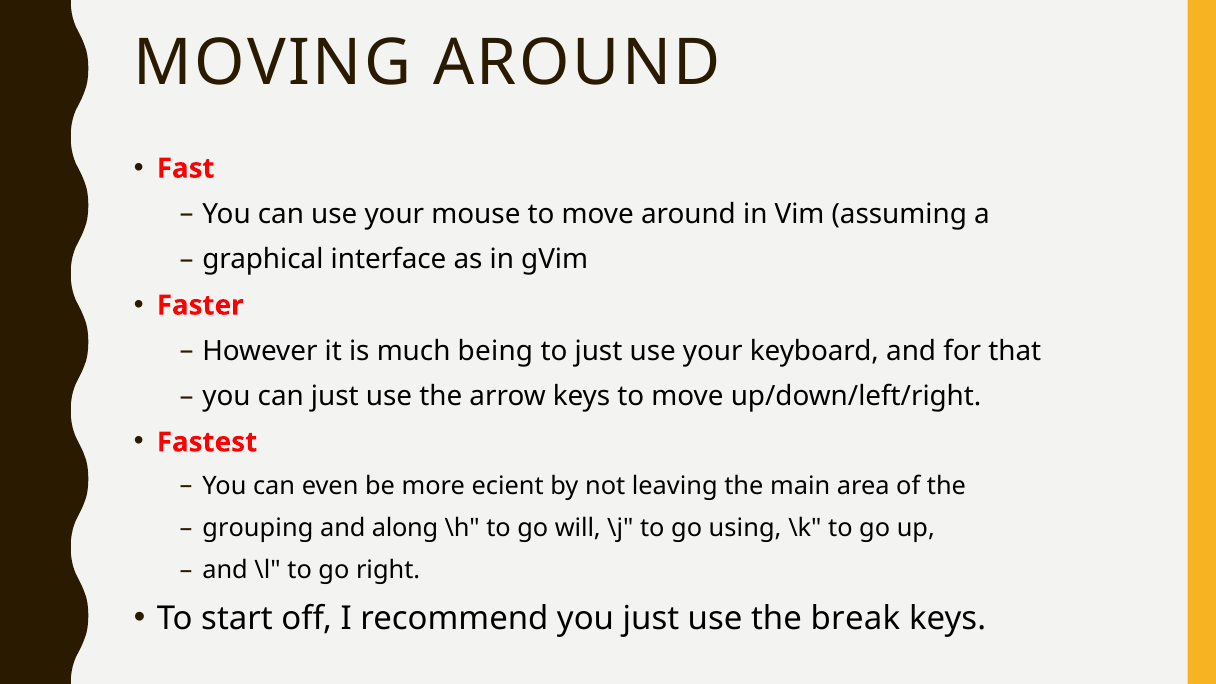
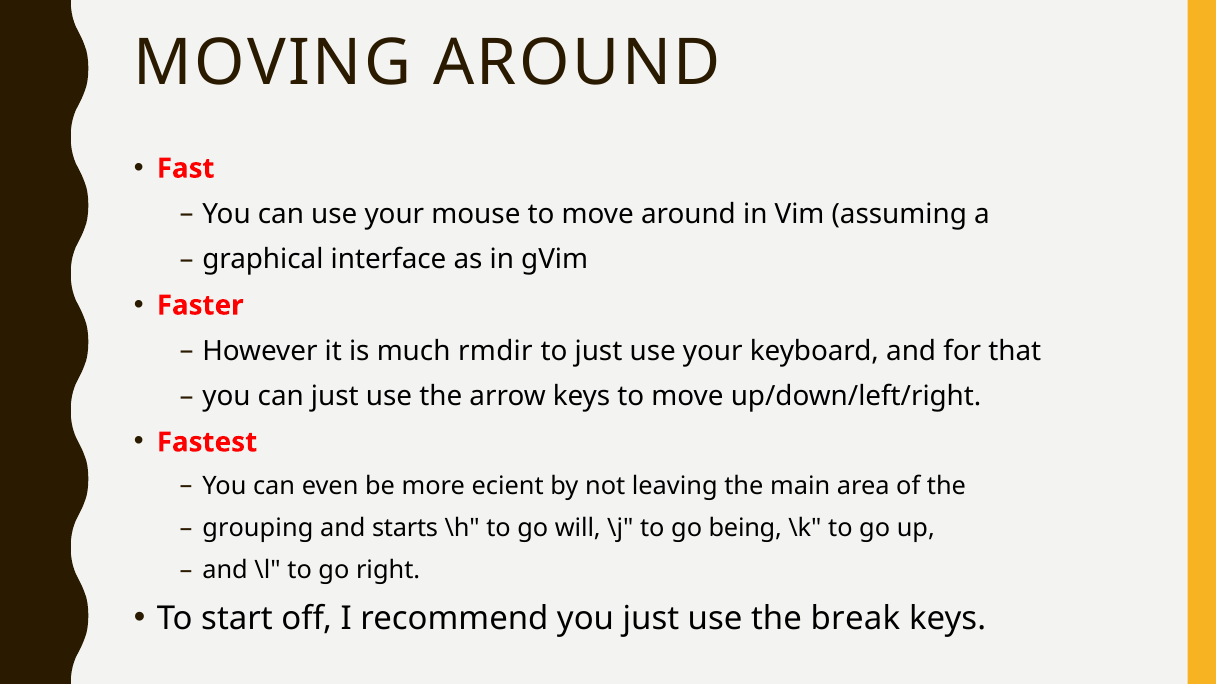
being: being -> rmdir (495, 351)
along: along -> starts (405, 528)
using: using -> being (745, 528)
